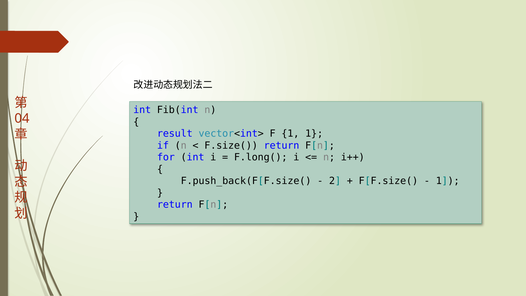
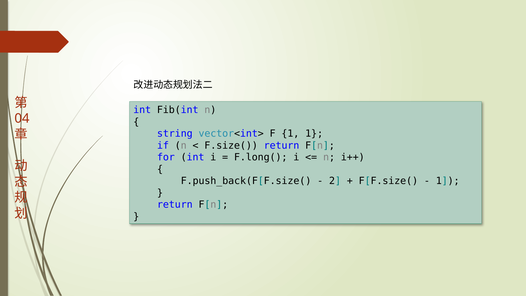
result: result -> string (175, 134)
